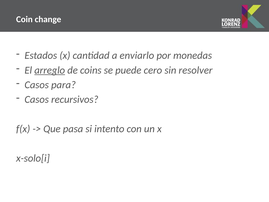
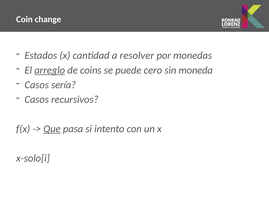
enviarlo: enviarlo -> resolver (137, 55)
resolver: resolver -> moneda (196, 70)
para: para -> sería (64, 85)
Que underline: none -> present (52, 129)
